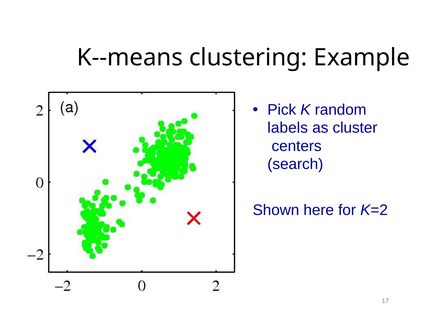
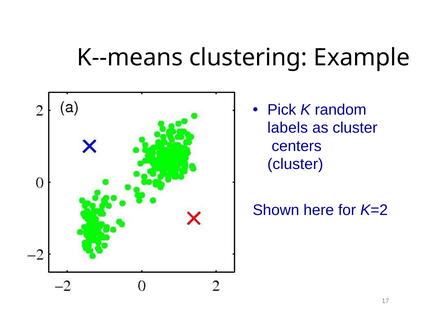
search: search -> cluster (295, 164)
